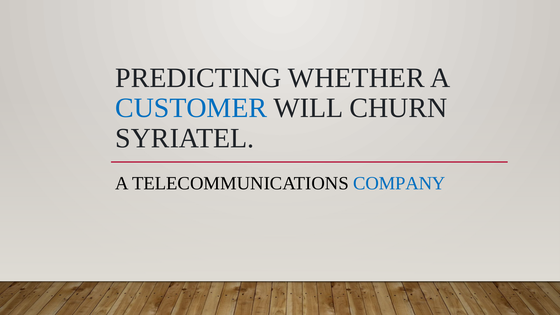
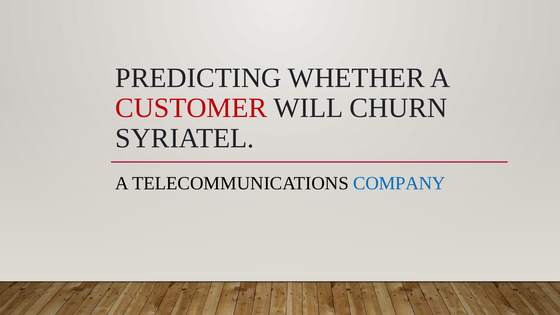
CUSTOMER colour: blue -> red (191, 108)
